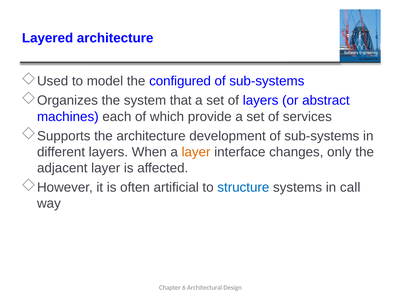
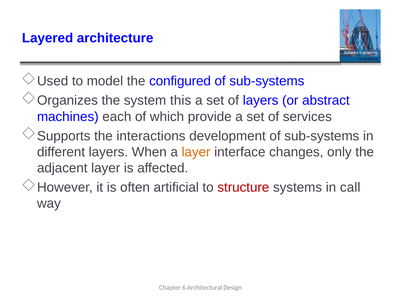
that: that -> this (181, 100)
the architecture: architecture -> interactions (151, 136)
structure colour: blue -> red (243, 187)
